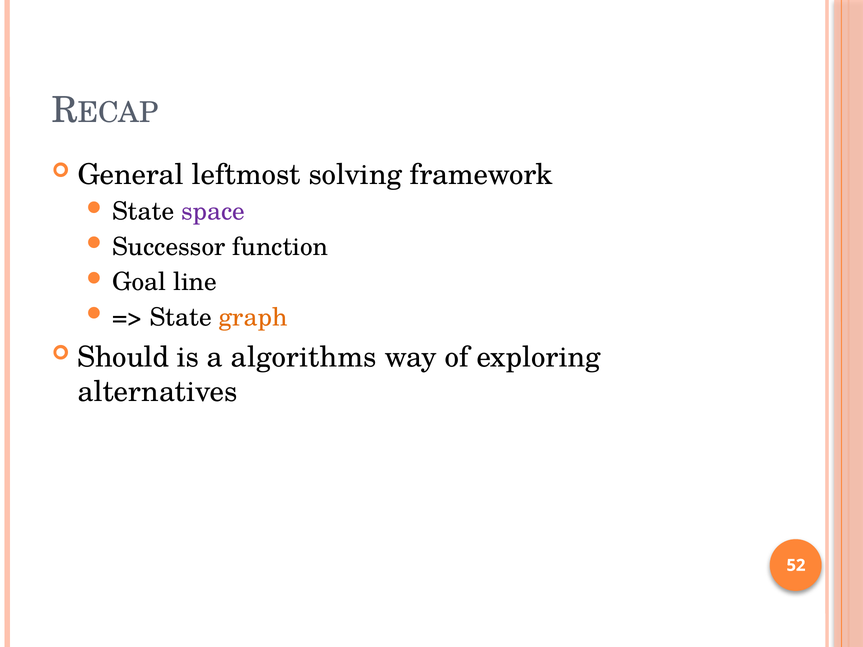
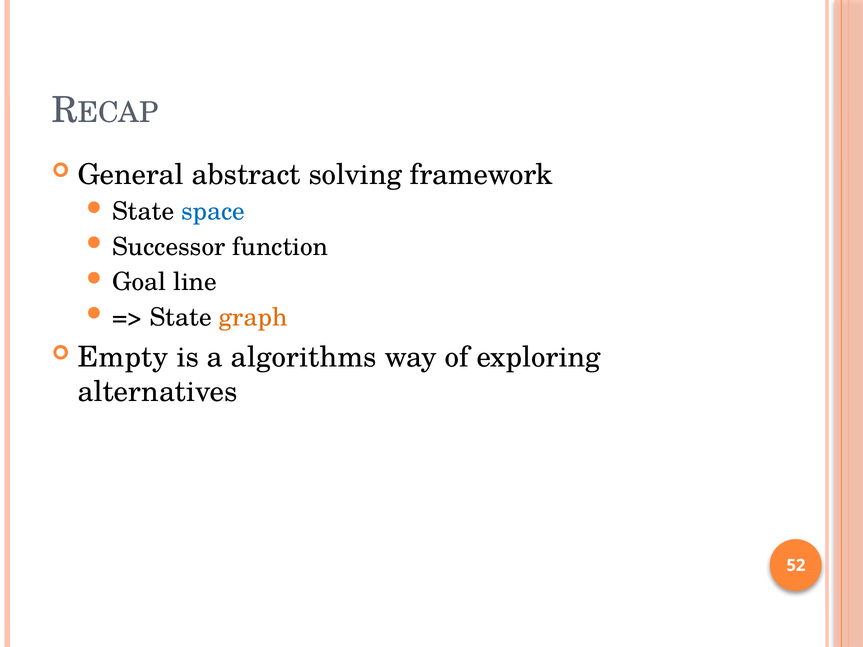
leftmost: leftmost -> abstract (246, 175)
space colour: purple -> blue (213, 212)
Should: Should -> Empty (123, 357)
